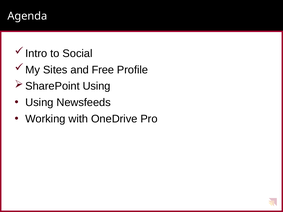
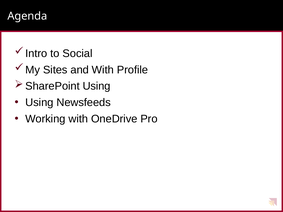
and Free: Free -> With (103, 70)
